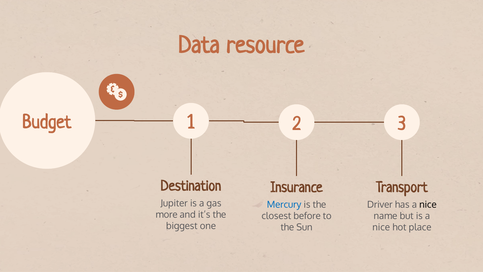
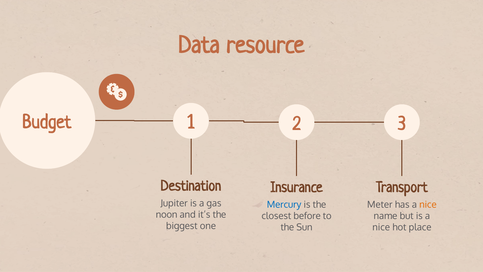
Driver: Driver -> Meter (380, 205)
nice colour: black -> orange (428, 205)
more: more -> noon (167, 214)
